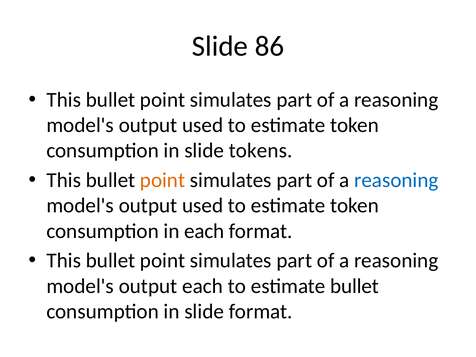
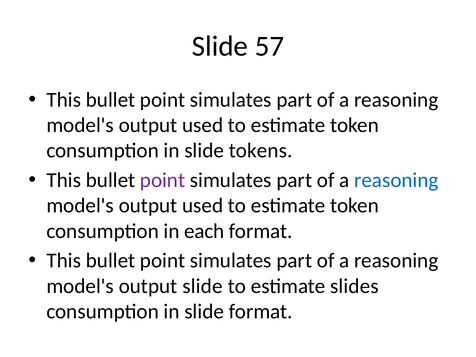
86: 86 -> 57 (269, 46)
point colour: orange -> purple (163, 180)
output each: each -> slide (203, 286)
estimate bullet: bullet -> slides (354, 286)
